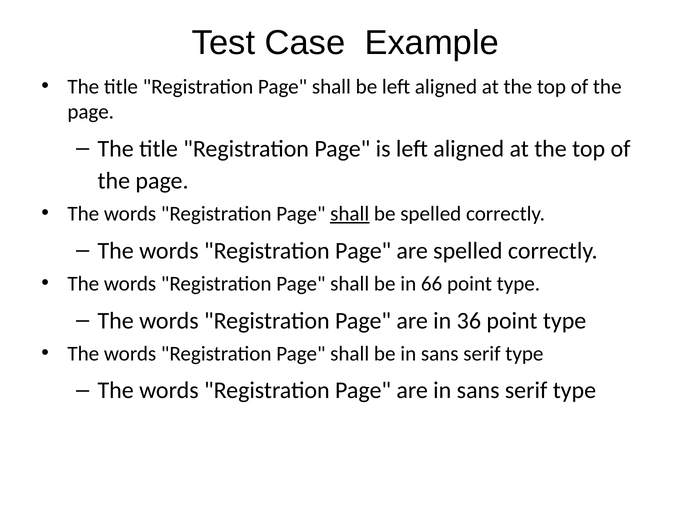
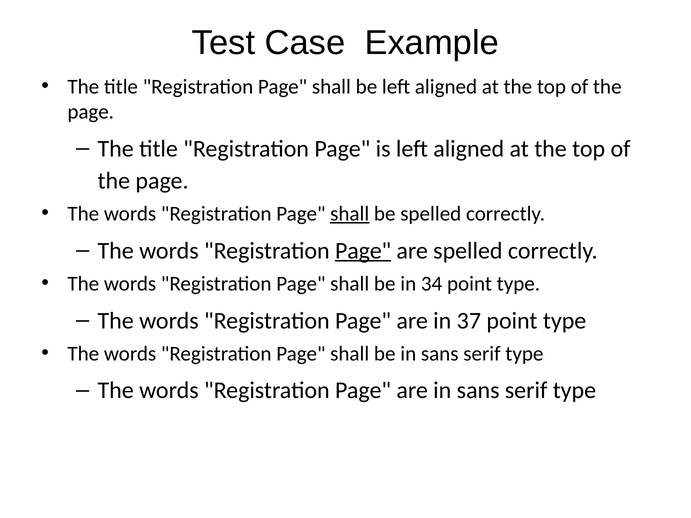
Page underline: none -> present (363, 251)
66: 66 -> 34 (432, 284)
36: 36 -> 37 (469, 321)
